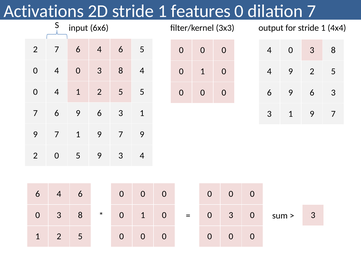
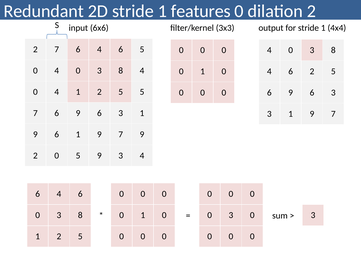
Activations: Activations -> Redundant (44, 11)
dilation 7: 7 -> 2 (311, 11)
9: 9 -> 6 (291, 72)
7: 7 -> 6 (57, 135)
